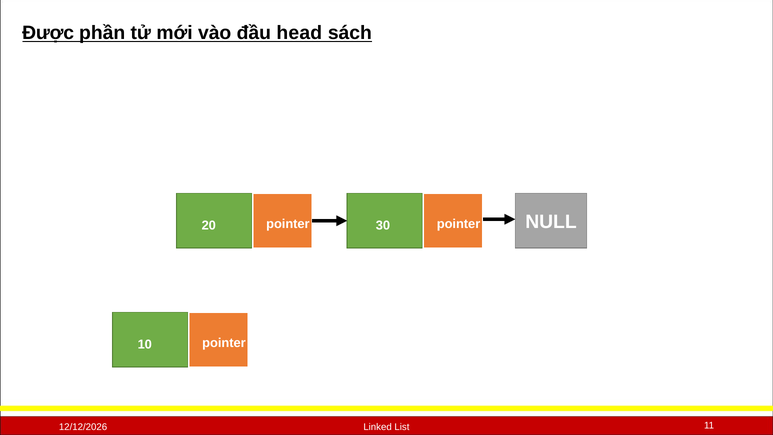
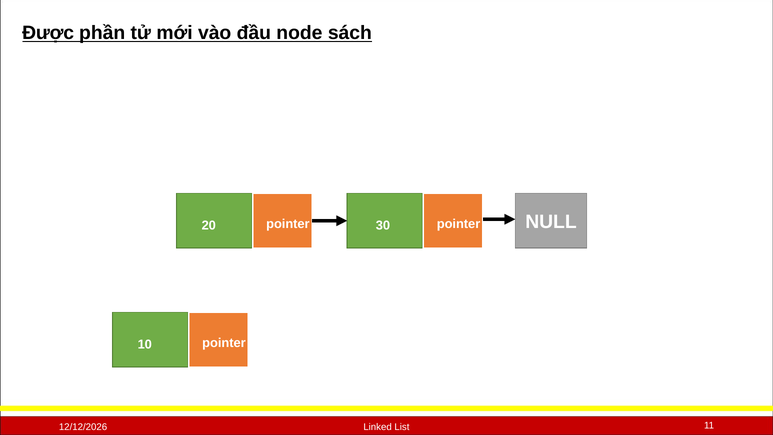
head: head -> node (299, 33)
